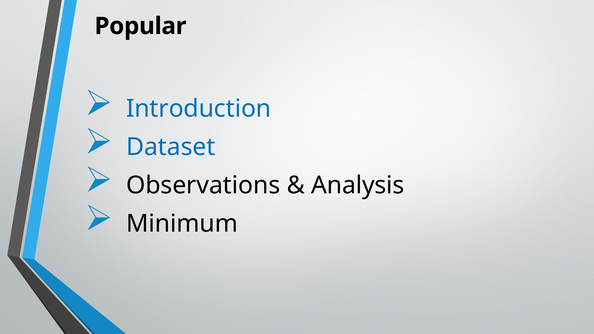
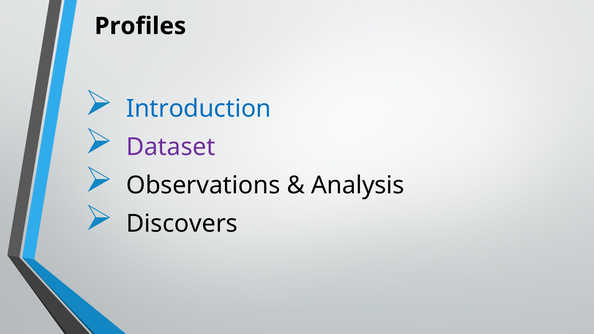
Popular: Popular -> Profiles (140, 26)
Dataset colour: blue -> purple (171, 147)
Minimum: Minimum -> Discovers (182, 224)
